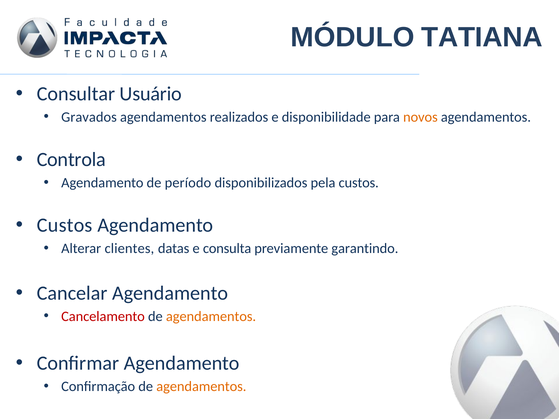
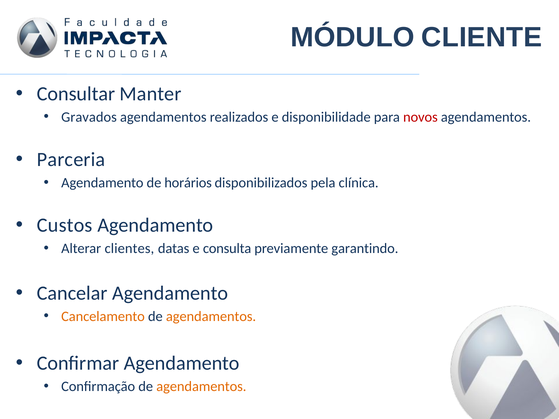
TATIANA: TATIANA -> CLIENTE (482, 37)
Usuário: Usuário -> Manter (151, 94)
novos colour: orange -> red (420, 117)
Controla: Controla -> Parceria (71, 160)
período: período -> horários (188, 183)
pela custos: custos -> clínica (359, 183)
Cancelamento colour: red -> orange (103, 317)
